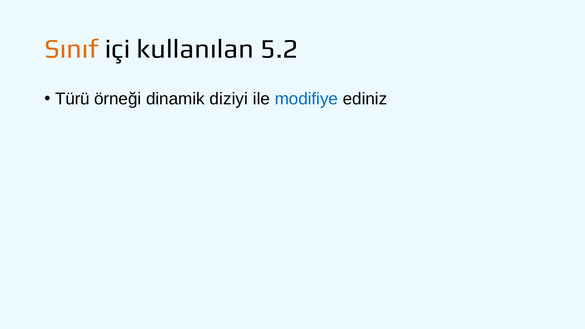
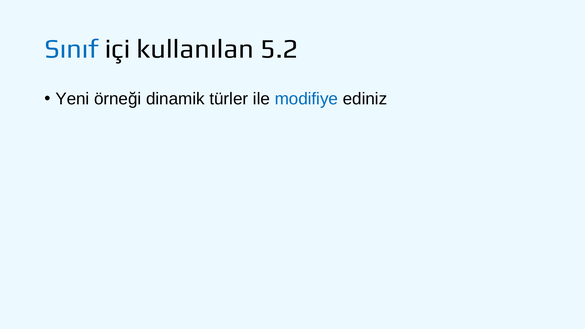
Sınıf colour: orange -> blue (72, 49)
Türü: Türü -> Yeni (72, 99)
diziyi: diziyi -> türler (229, 99)
